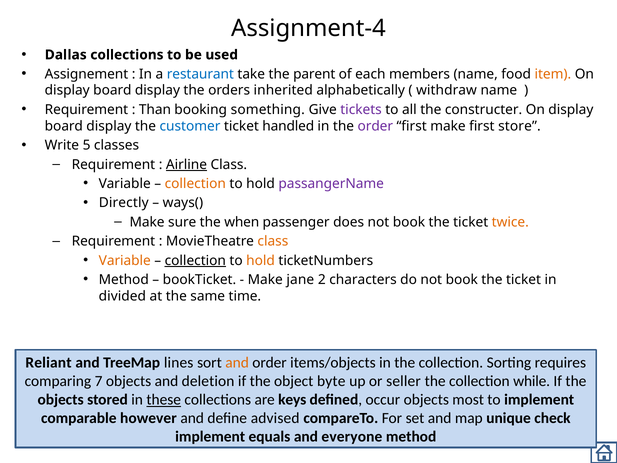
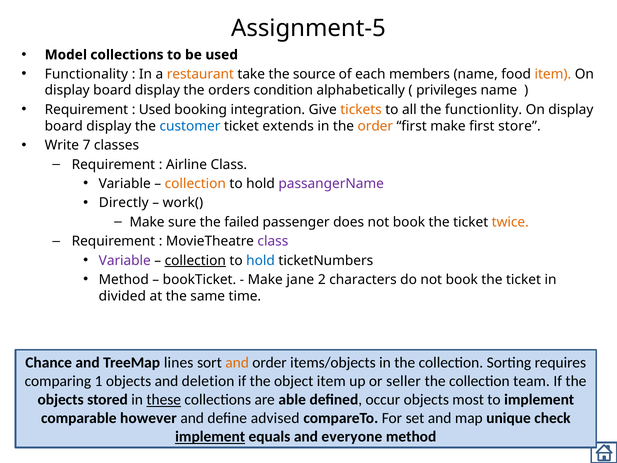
Assignment-4: Assignment-4 -> Assignment-5 (308, 28)
Dallas: Dallas -> Model (66, 55)
Assignement: Assignement -> Functionality (86, 74)
restaurant colour: blue -> orange (200, 74)
parent: parent -> source (314, 74)
inherited: inherited -> condition (283, 90)
withdraw: withdraw -> privileges (447, 90)
Than: Than -> Used (155, 110)
something: something -> integration (268, 110)
tickets colour: purple -> orange (361, 110)
constructer: constructer -> functionlity (484, 110)
handled: handled -> extends (288, 126)
order colour: purple -> orange (375, 126)
5: 5 -> 7 (87, 145)
Airline underline: present -> none (186, 164)
ways(: ways( -> work( (183, 203)
when: when -> failed (242, 222)
class colour: orange -> purple (273, 241)
Variable colour: orange -> purple (125, 260)
hold colour: orange -> blue (261, 260)
Reliant: Reliant -> Chance (49, 363)
7: 7 -> 1 (99, 381)
object byte: byte -> item (331, 381)
while: while -> team (532, 381)
keys: keys -> able (292, 400)
implement underline: none -> present (210, 437)
